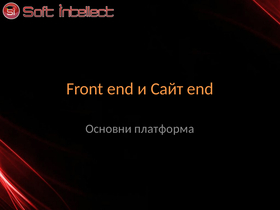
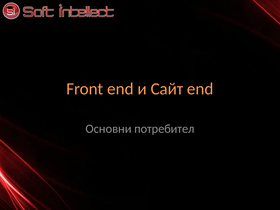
платформа: платформа -> потребител (164, 129)
